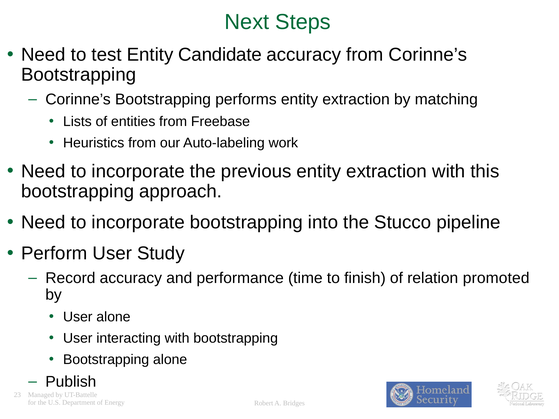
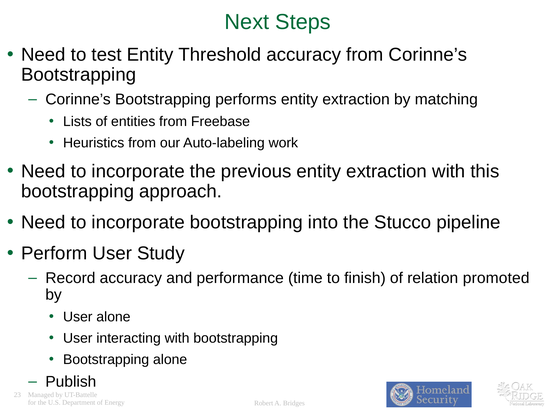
Candidate: Candidate -> Threshold (220, 55)
